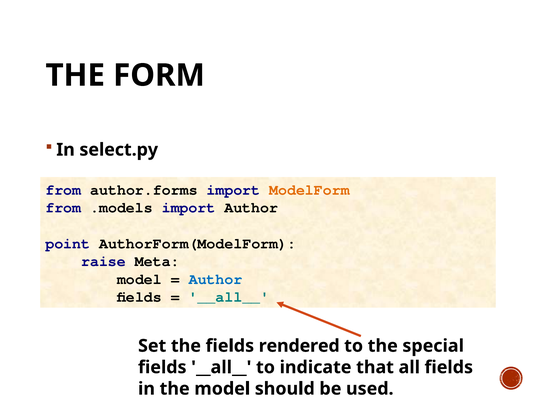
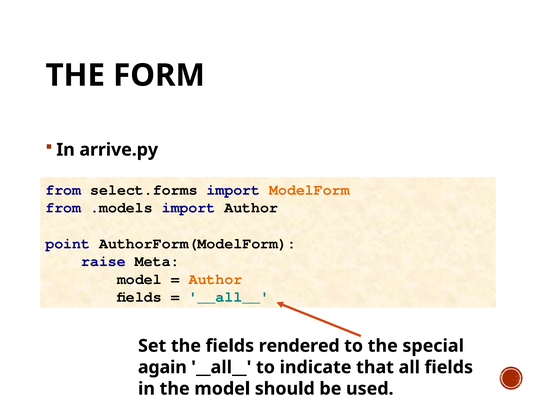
select.py: select.py -> arrive.py (119, 150)
author.forms: author.forms -> select.forms (144, 190)
Author colour: blue -> orange (216, 279)
fields: fields -> again (162, 367)
